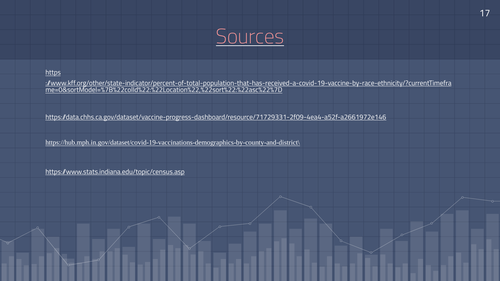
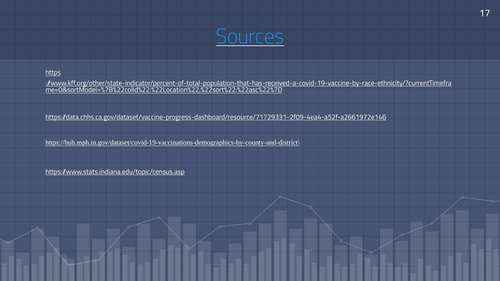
Sources colour: pink -> light blue (250, 37)
